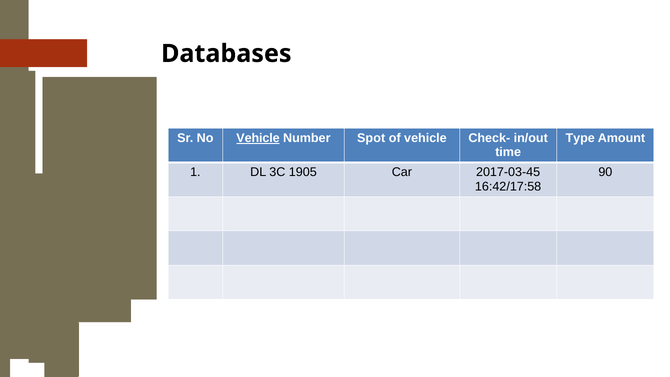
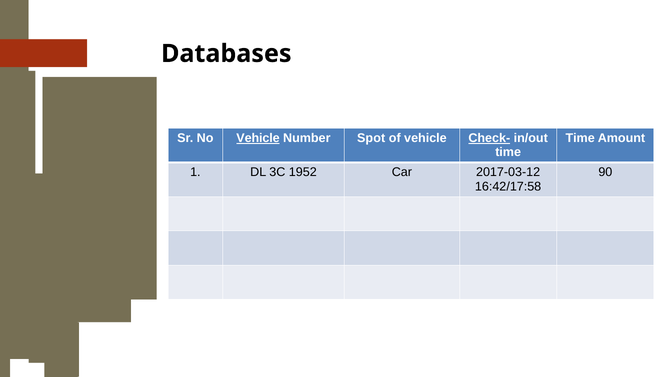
Check- underline: none -> present (489, 138)
Type: Type -> Time (580, 138)
1905: 1905 -> 1952 (303, 172)
2017-03-45: 2017-03-45 -> 2017-03-12 (508, 172)
